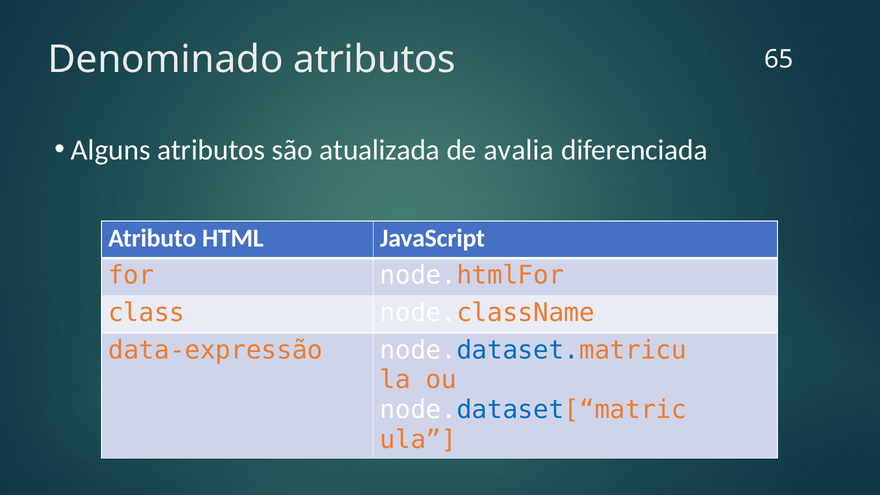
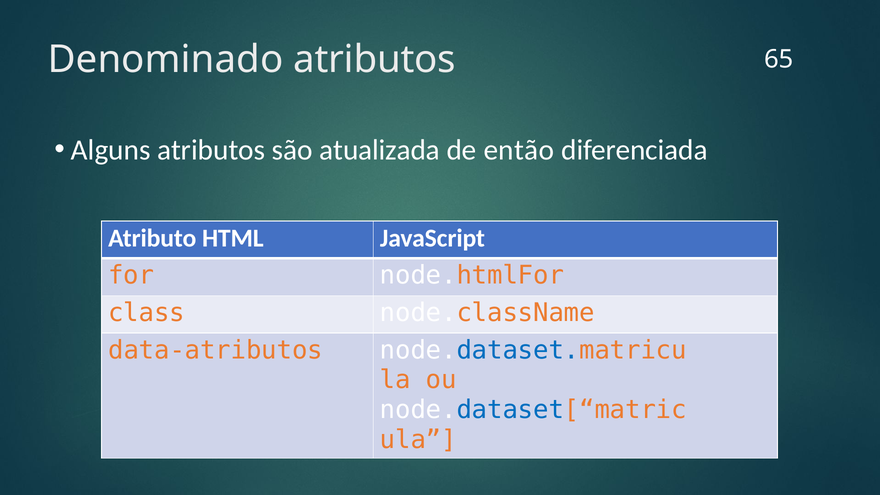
avalia: avalia -> então (519, 150)
data-expressão: data-expressão -> data-atributos (216, 350)
